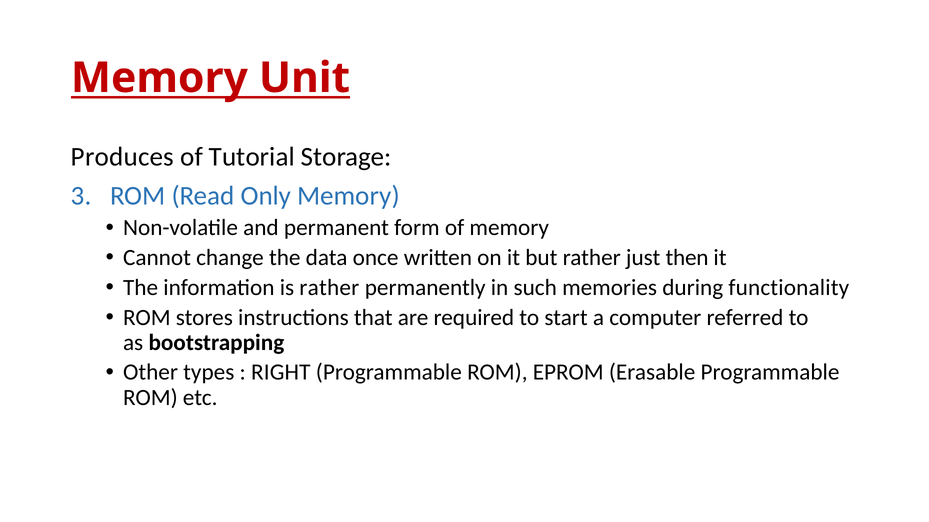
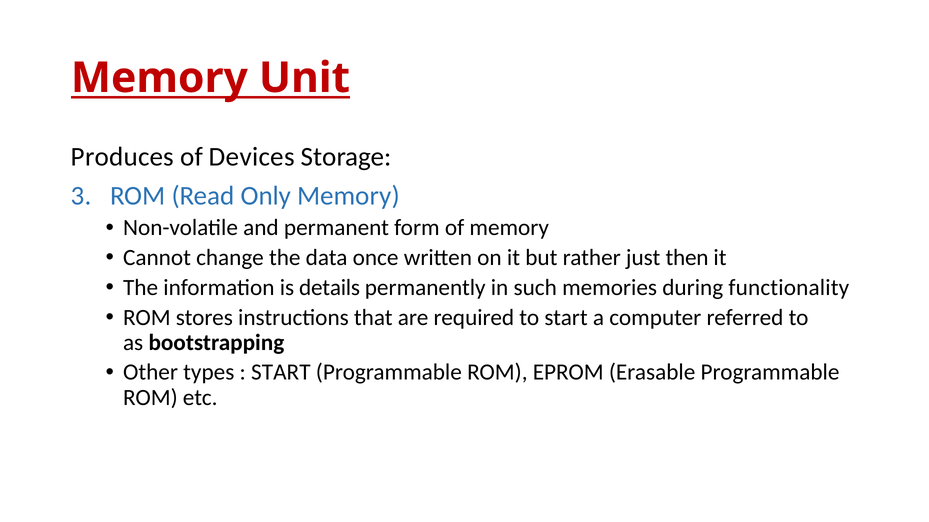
Tutorial: Tutorial -> Devices (252, 157)
is rather: rather -> details (330, 288)
RIGHT: RIGHT -> START (281, 373)
